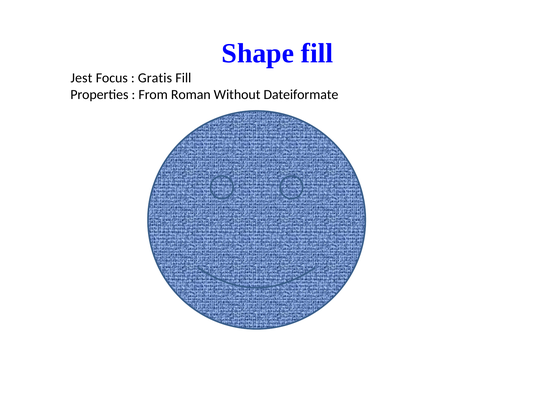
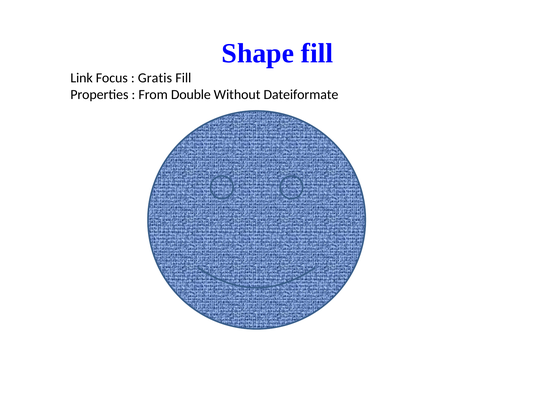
Jest: Jest -> Link (82, 78)
Roman: Roman -> Double (191, 95)
